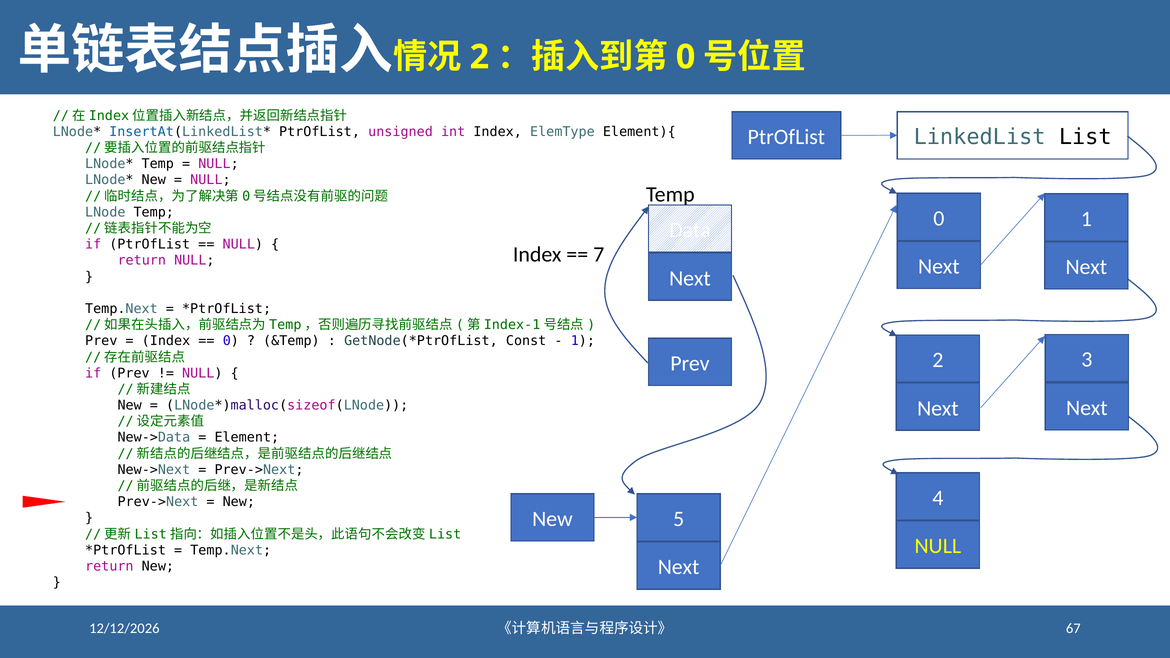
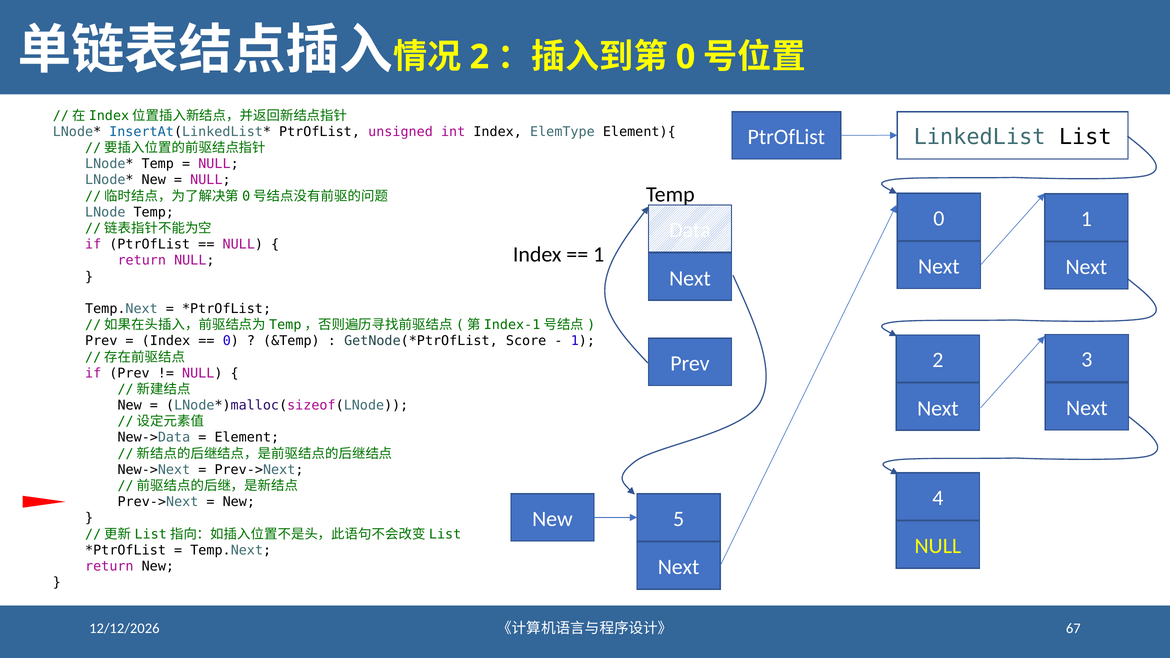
7: 7 -> 1 (599, 254)
Const: Const -> Score (526, 341)
